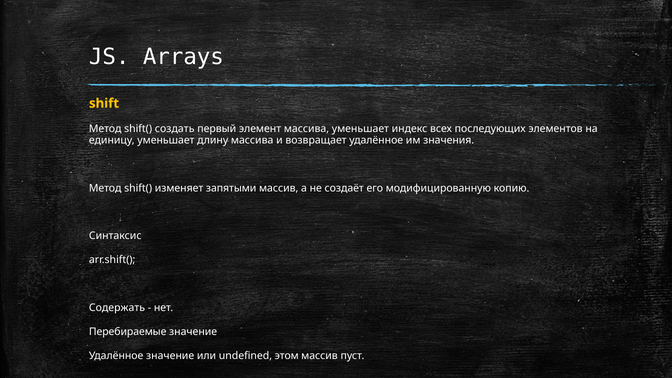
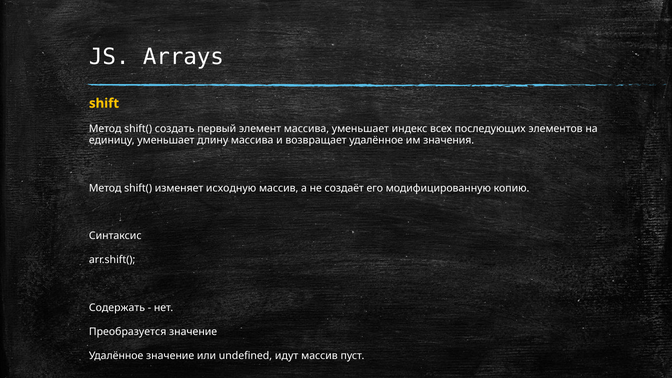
запятыми: запятыми -> исходную (231, 188)
Перебираемые: Перебираемые -> Преобразуется (128, 332)
этом: этом -> идут (287, 356)
